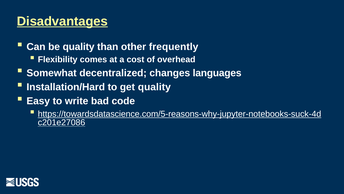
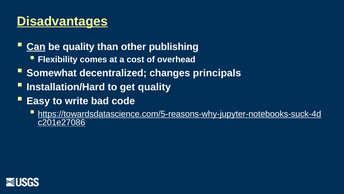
Can underline: none -> present (36, 47)
frequently: frequently -> publishing (174, 47)
languages: languages -> principals (217, 73)
